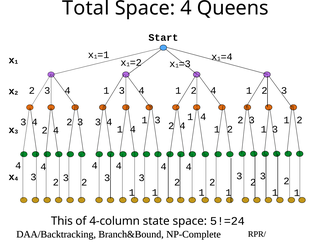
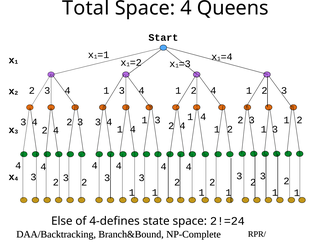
This: This -> Else (62, 221)
4-column: 4-column -> 4-defines (115, 221)
5!=24: 5!=24 -> 2!=24 (227, 221)
